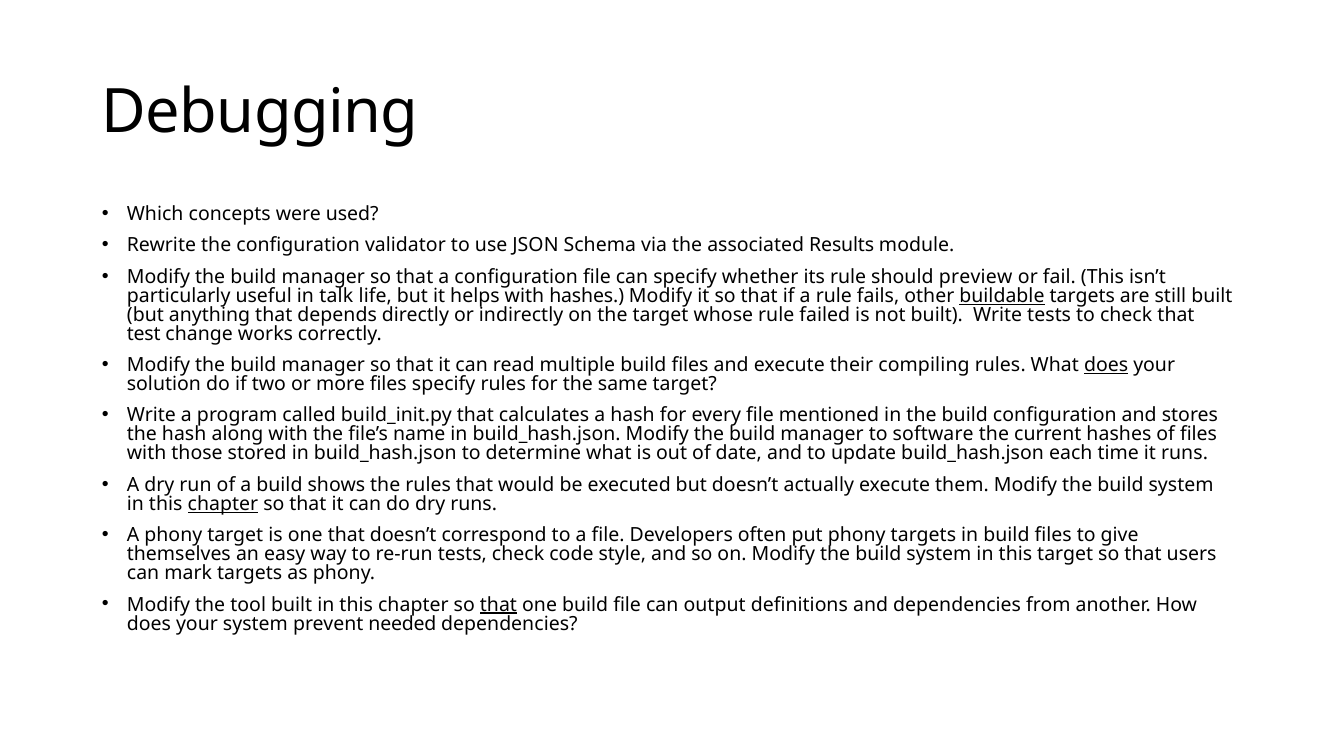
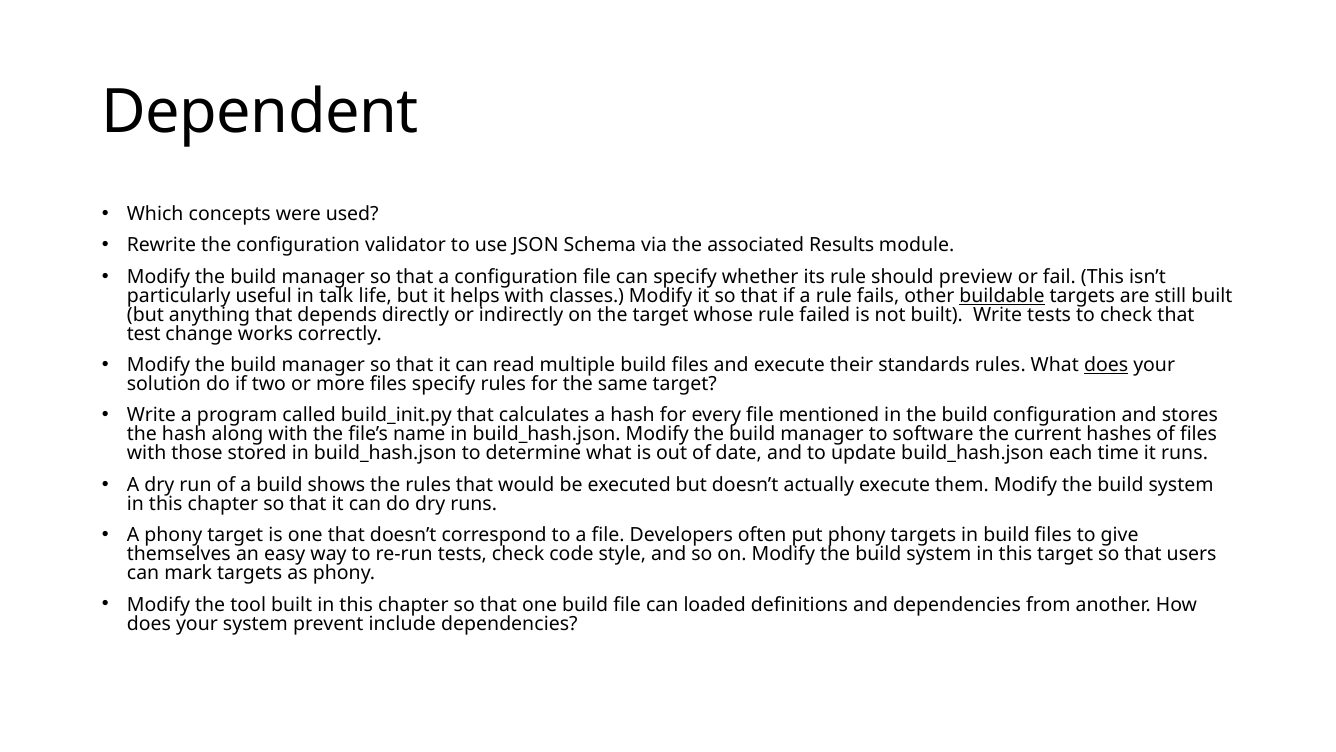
Debugging: Debugging -> Dependent (260, 112)
with hashes: hashes -> classes (587, 296)
compiling: compiling -> standards (924, 365)
chapter underline: present -> none (223, 504)
that underline: present -> none (498, 604)
output: output -> loaded (715, 604)
needed: needed -> include (402, 623)
